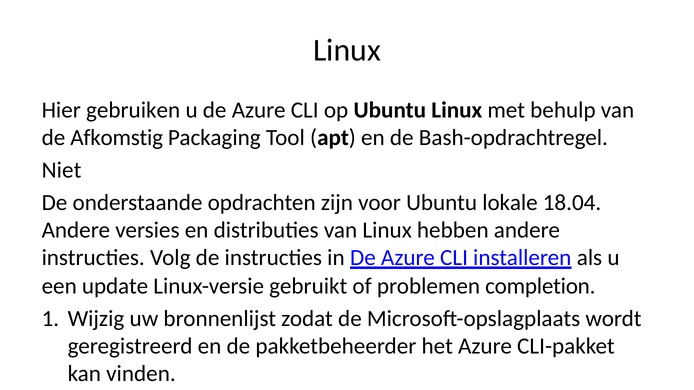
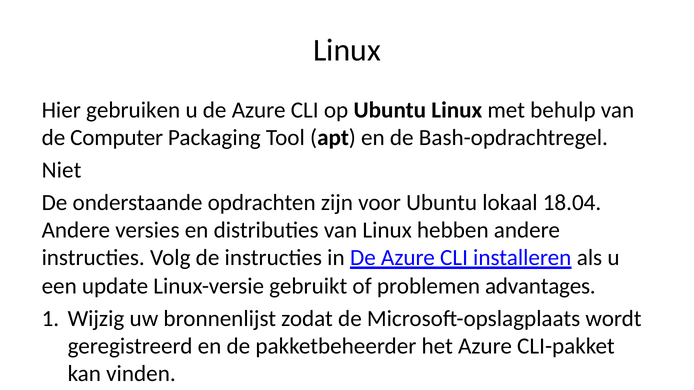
de Afkomstig: Afkomstig -> Computer (117, 138)
lokale: lokale -> lokaal (510, 203)
completion: completion -> advantages (540, 286)
